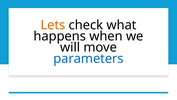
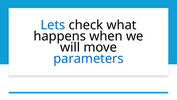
Lets colour: orange -> blue (53, 25)
